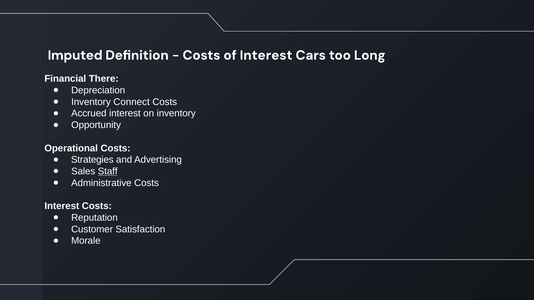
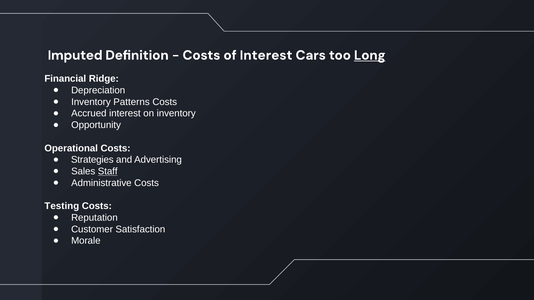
Long underline: none -> present (370, 55)
There: There -> Ridge (104, 79)
Connect: Connect -> Patterns (132, 102)
Interest: Interest -> Testing (62, 206)
